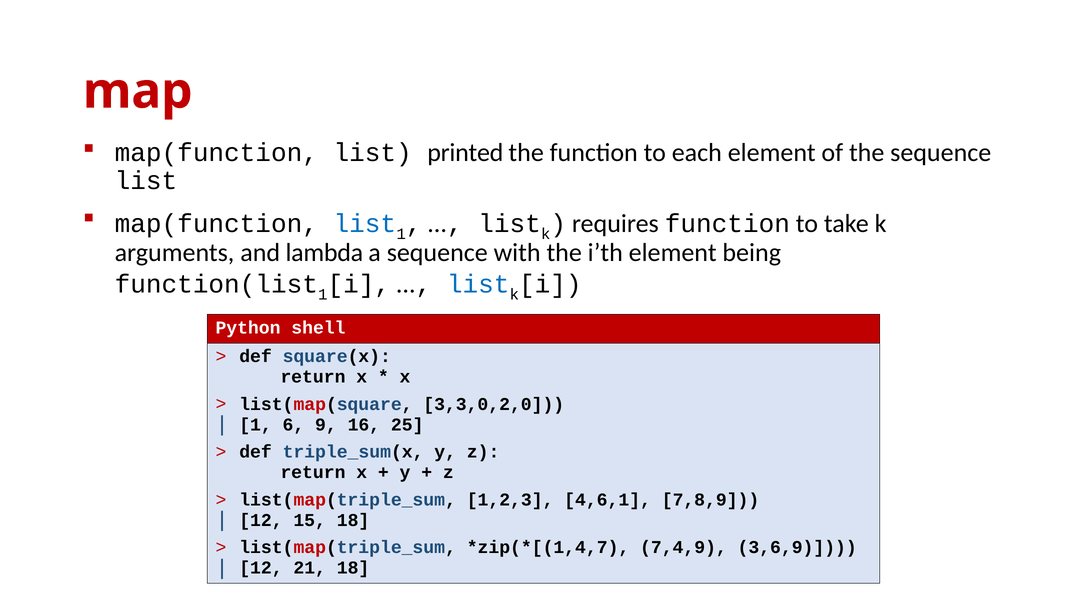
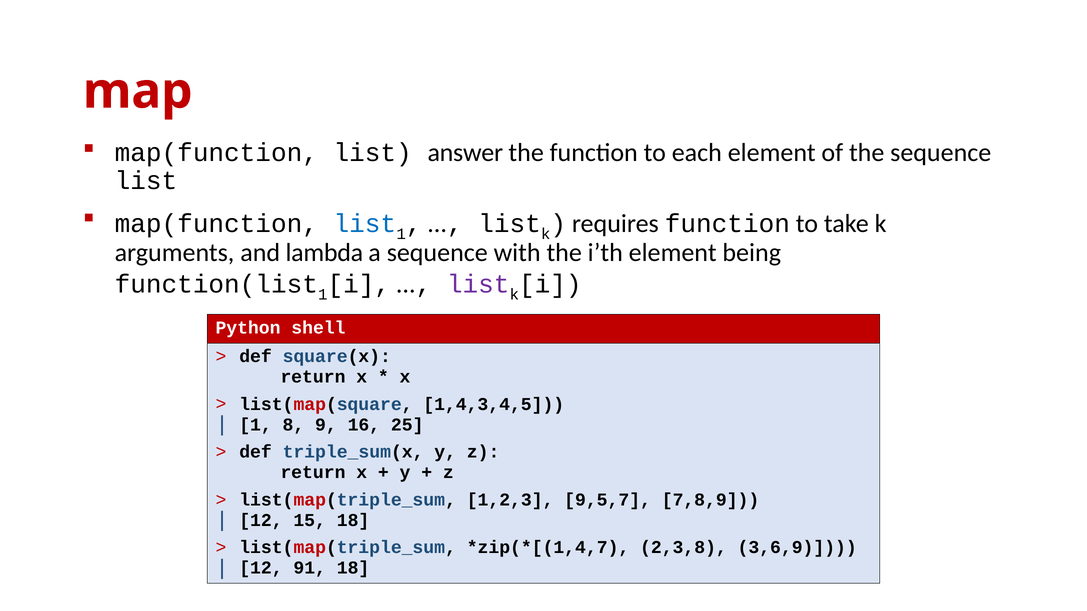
printed: printed -> answer (465, 153)
list colour: blue -> purple (478, 284)
3,3,0,2,0: 3,3,0,2,0 -> 1,4,3,4,5 (494, 404)
6: 6 -> 8 (293, 425)
4,6,1: 4,6,1 -> 9,5,7 (608, 500)
7,4,9: 7,4,9 -> 2,3,8 (683, 548)
21: 21 -> 91 (310, 568)
